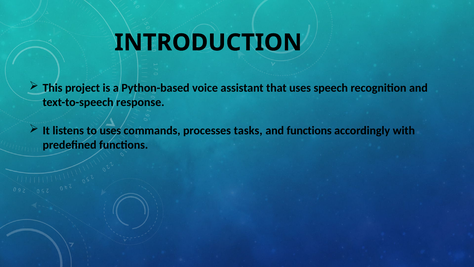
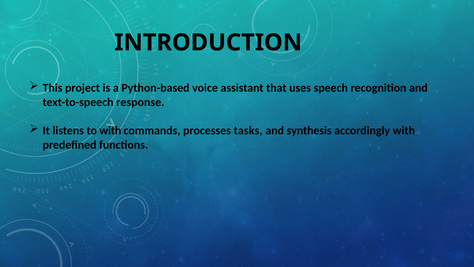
to uses: uses -> with (110, 131)
and functions: functions -> synthesis (309, 131)
